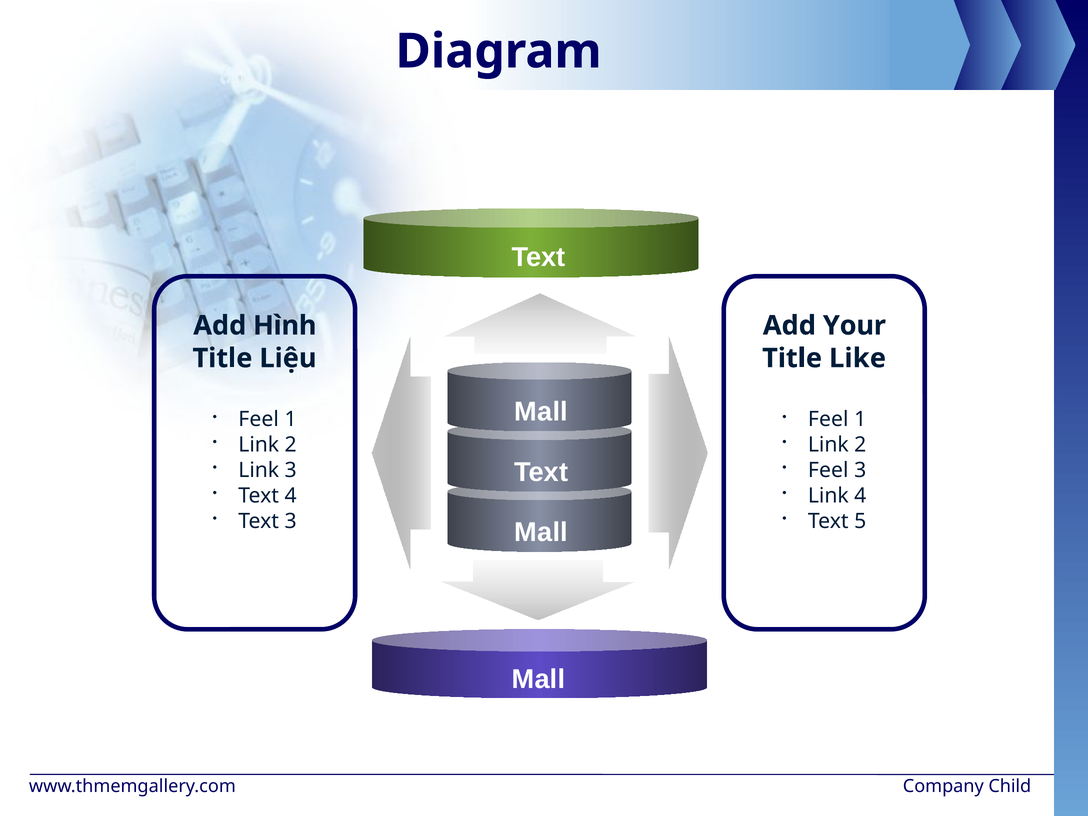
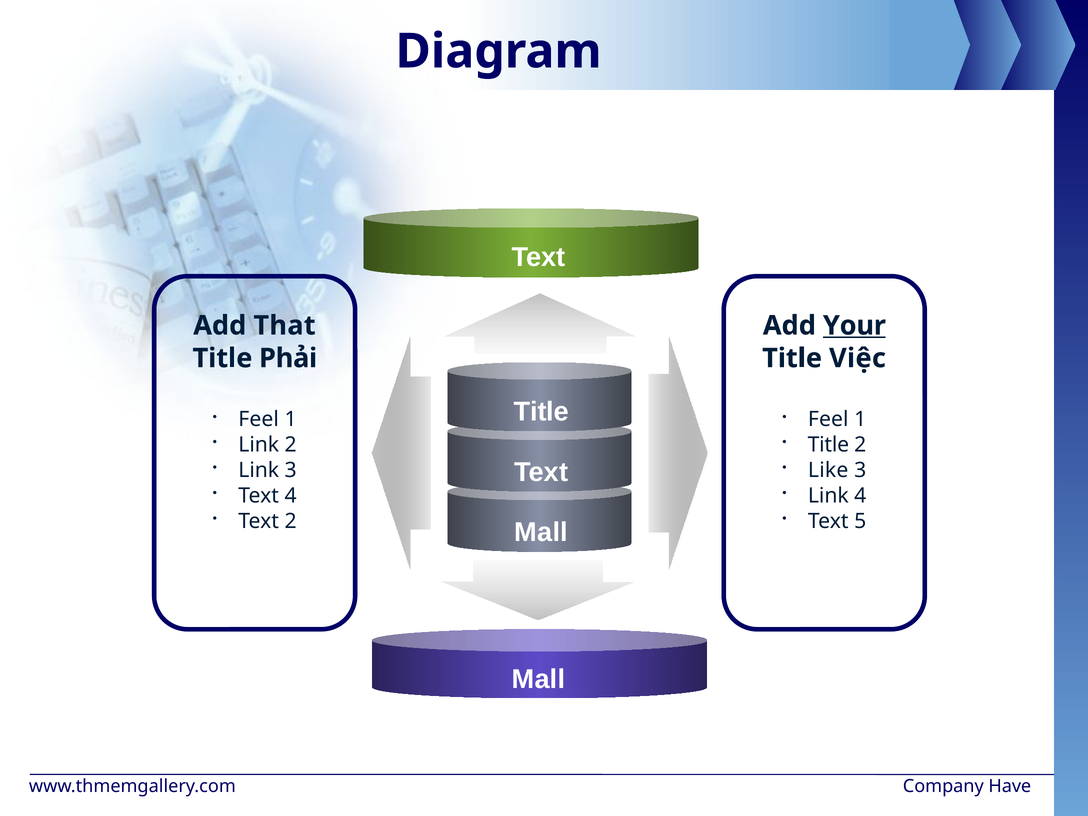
Hình: Hình -> That (285, 326)
Your underline: none -> present (854, 326)
Liệu: Liệu -> Phải (288, 358)
Like: Like -> Việc (857, 358)
Mall: Mall -> Title (541, 412)
Link: Link -> Title (828, 445)
Feel: Feel -> Like (828, 470)
Text 3: 3 -> 2 (291, 521)
Child: Child -> Have (1010, 786)
